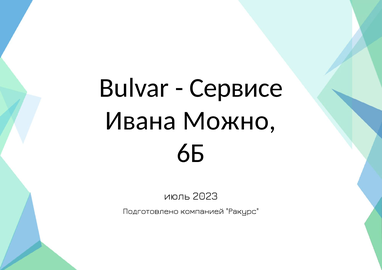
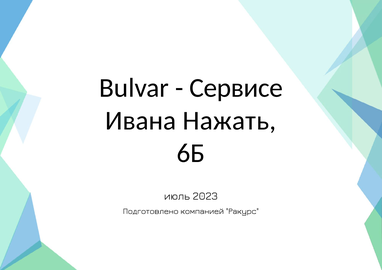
Можно: Можно -> Нажать (229, 121)
